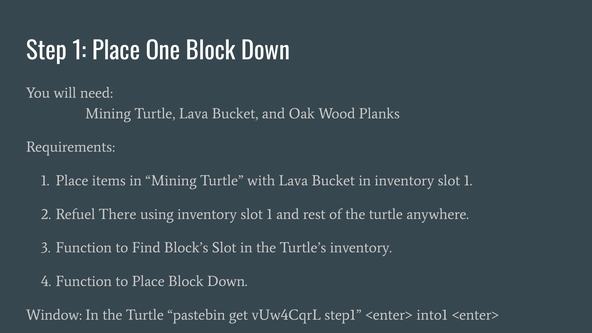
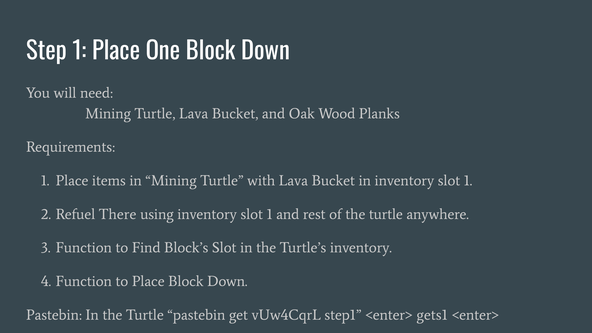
Window: Window -> Pastebin (54, 315)
into1: into1 -> gets1 (432, 315)
